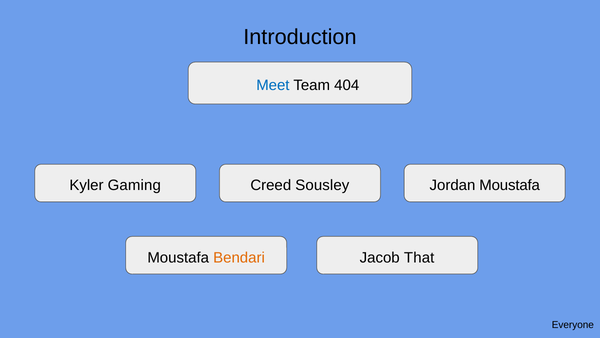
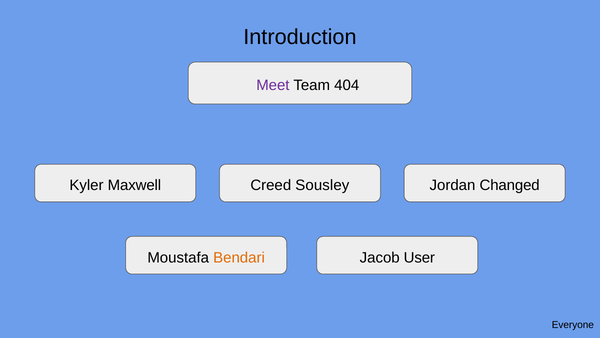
Meet colour: blue -> purple (273, 85)
Gaming: Gaming -> Maxwell (134, 185)
Jordan Moustafa: Moustafa -> Changed (510, 185)
That: That -> User (419, 257)
